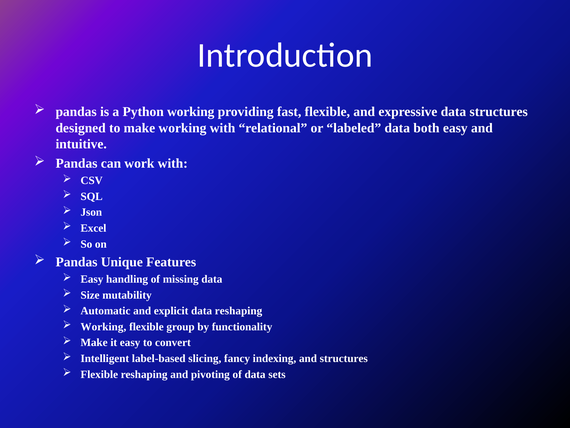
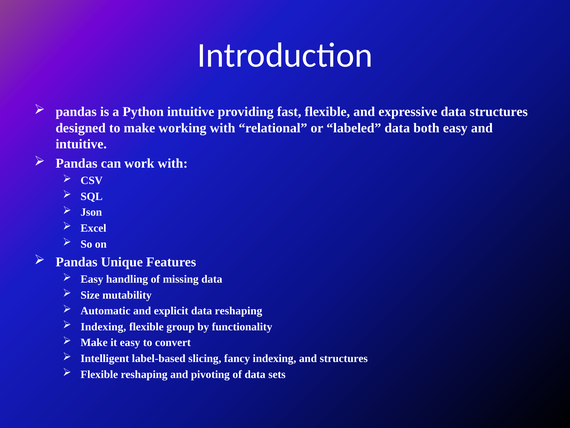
Python working: working -> intuitive (191, 112)
Working: Working -> Indexing (103, 326)
